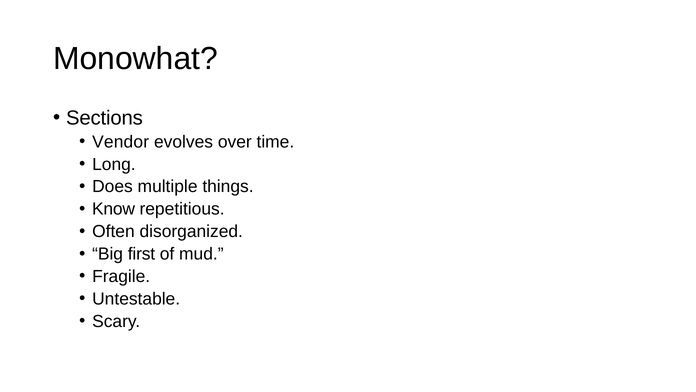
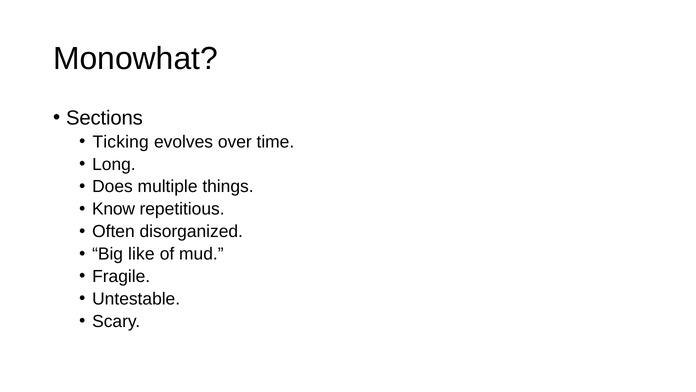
Vendor: Vendor -> Ticking (121, 142)
first: first -> like (141, 254)
